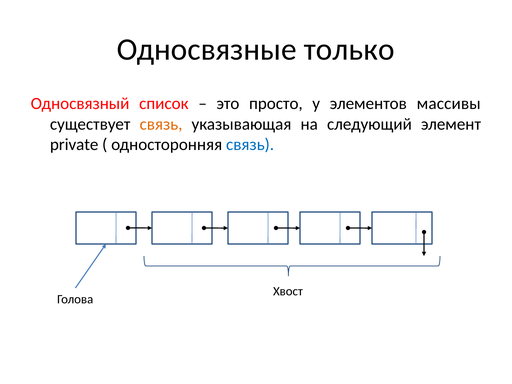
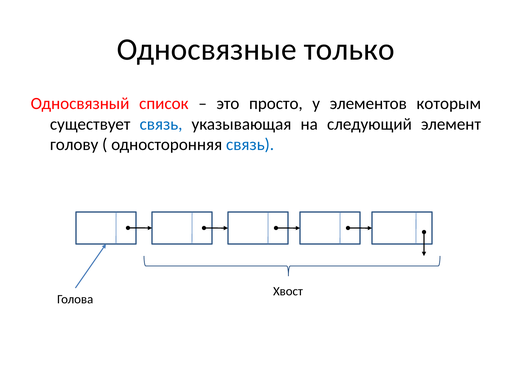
массивы: массивы -> которым (449, 104)
связь colour: orange -> blue (161, 124)
private: private -> голову (74, 145)
